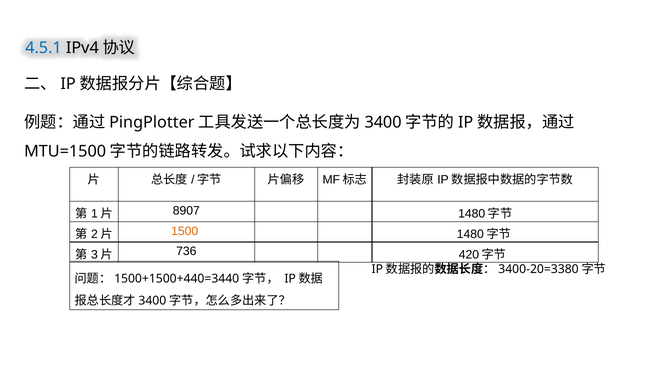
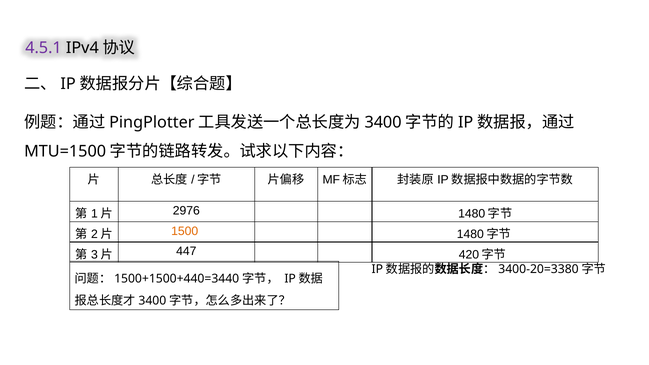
4.5.1 colour: blue -> purple (44, 48)
8907: 8907 -> 2976 (186, 211)
736: 736 -> 447 (186, 251)
